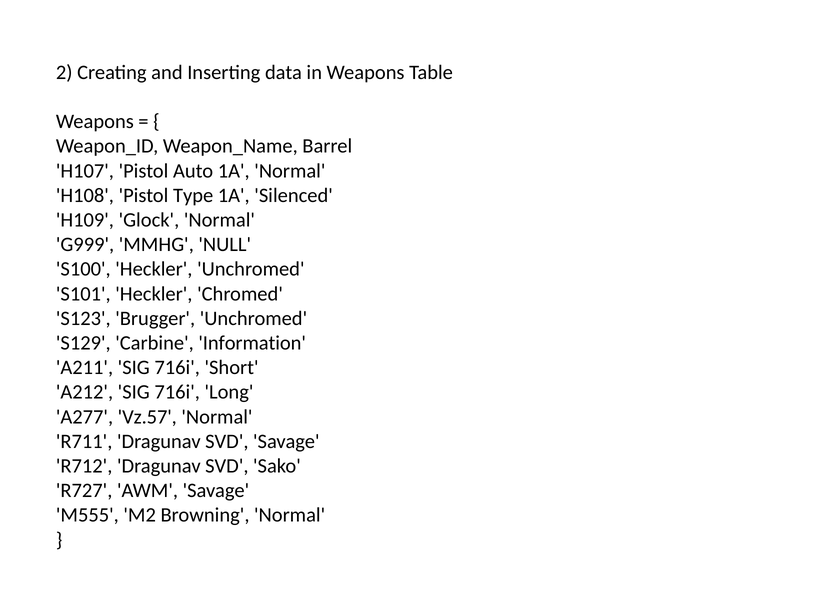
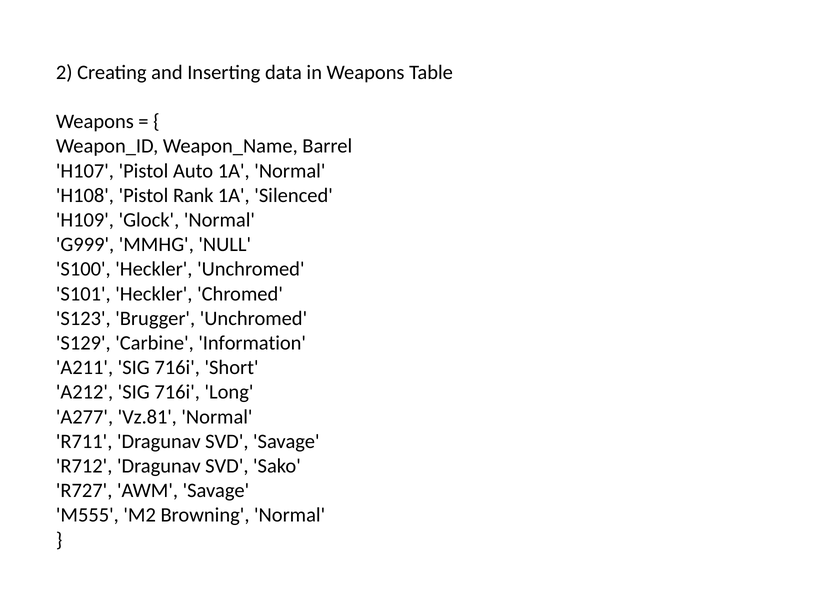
Type: Type -> Rank (193, 196)
Vz.57: Vz.57 -> Vz.81 (147, 417)
